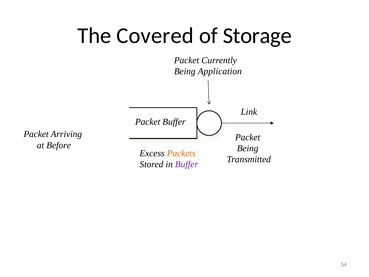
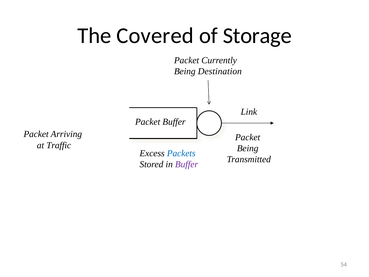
Application: Application -> Destination (220, 71)
Before: Before -> Traffic (59, 145)
Packets colour: orange -> blue (181, 153)
